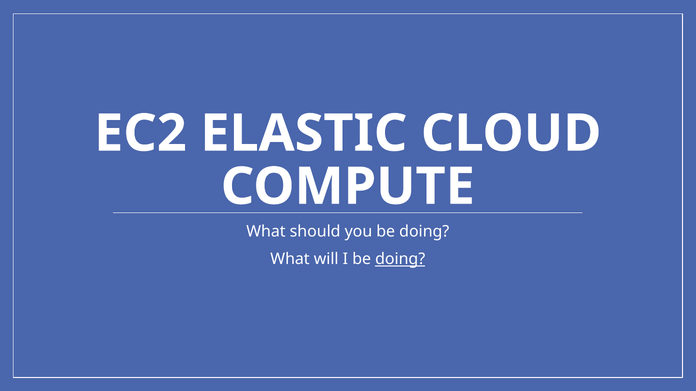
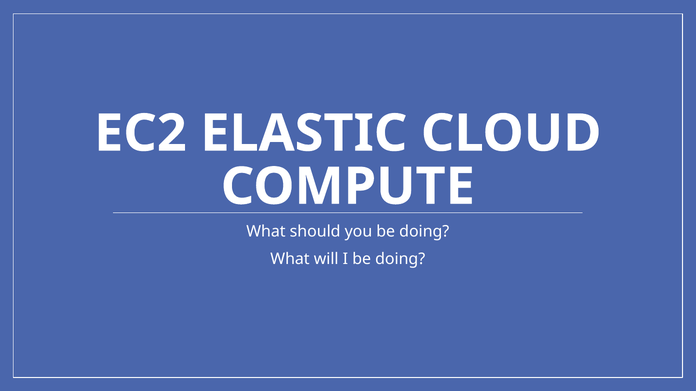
doing underline: present -> none (400, 259)
